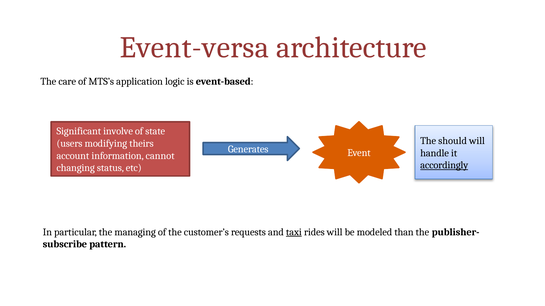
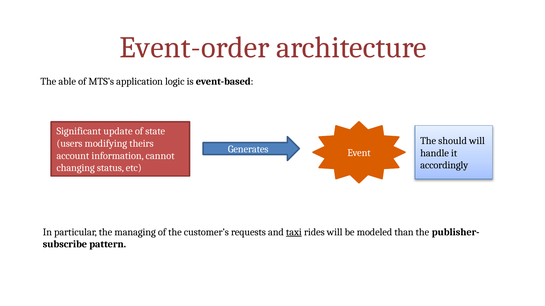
Event-versa: Event-versa -> Event-order (194, 48)
care: care -> able (67, 82)
involve: involve -> update (118, 132)
accordingly underline: present -> none (444, 166)
